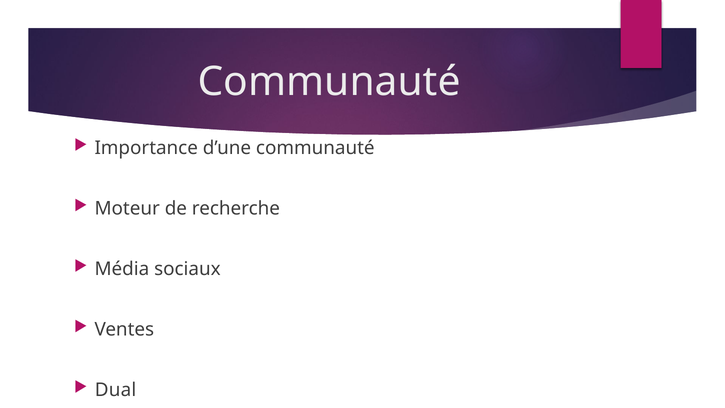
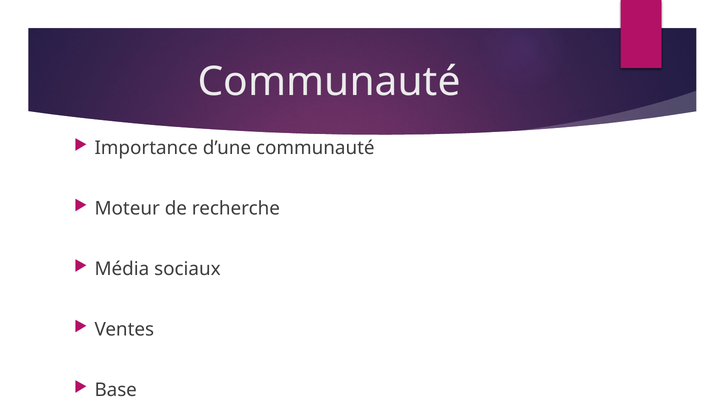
Dual: Dual -> Base (116, 390)
